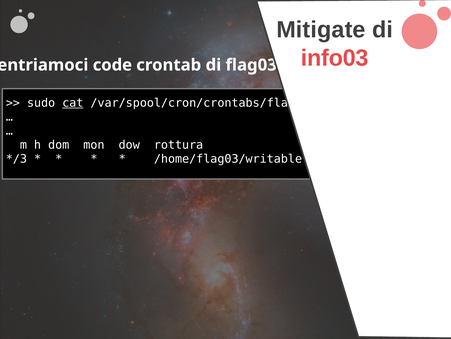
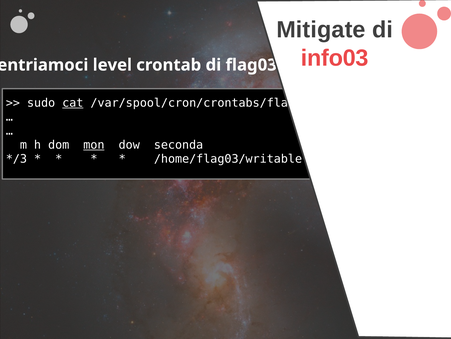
code: code -> level (112, 65)
mon underline: none -> present (94, 145)
rottura: rottura -> seconda (179, 145)
